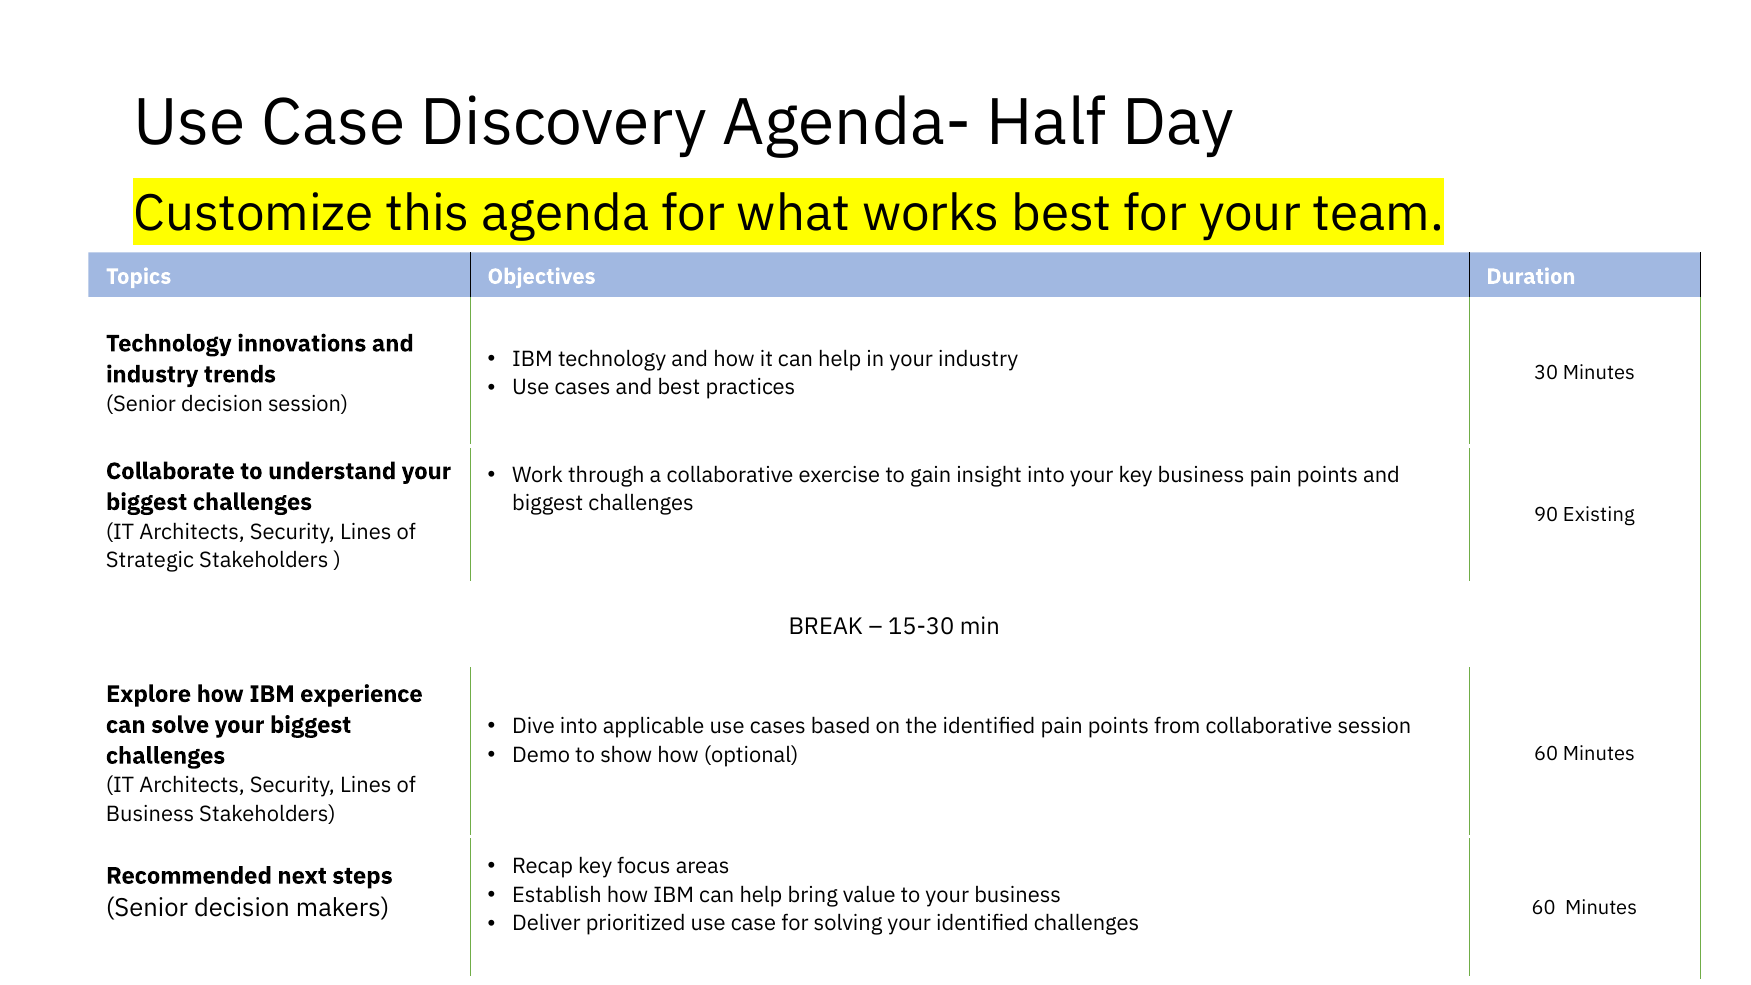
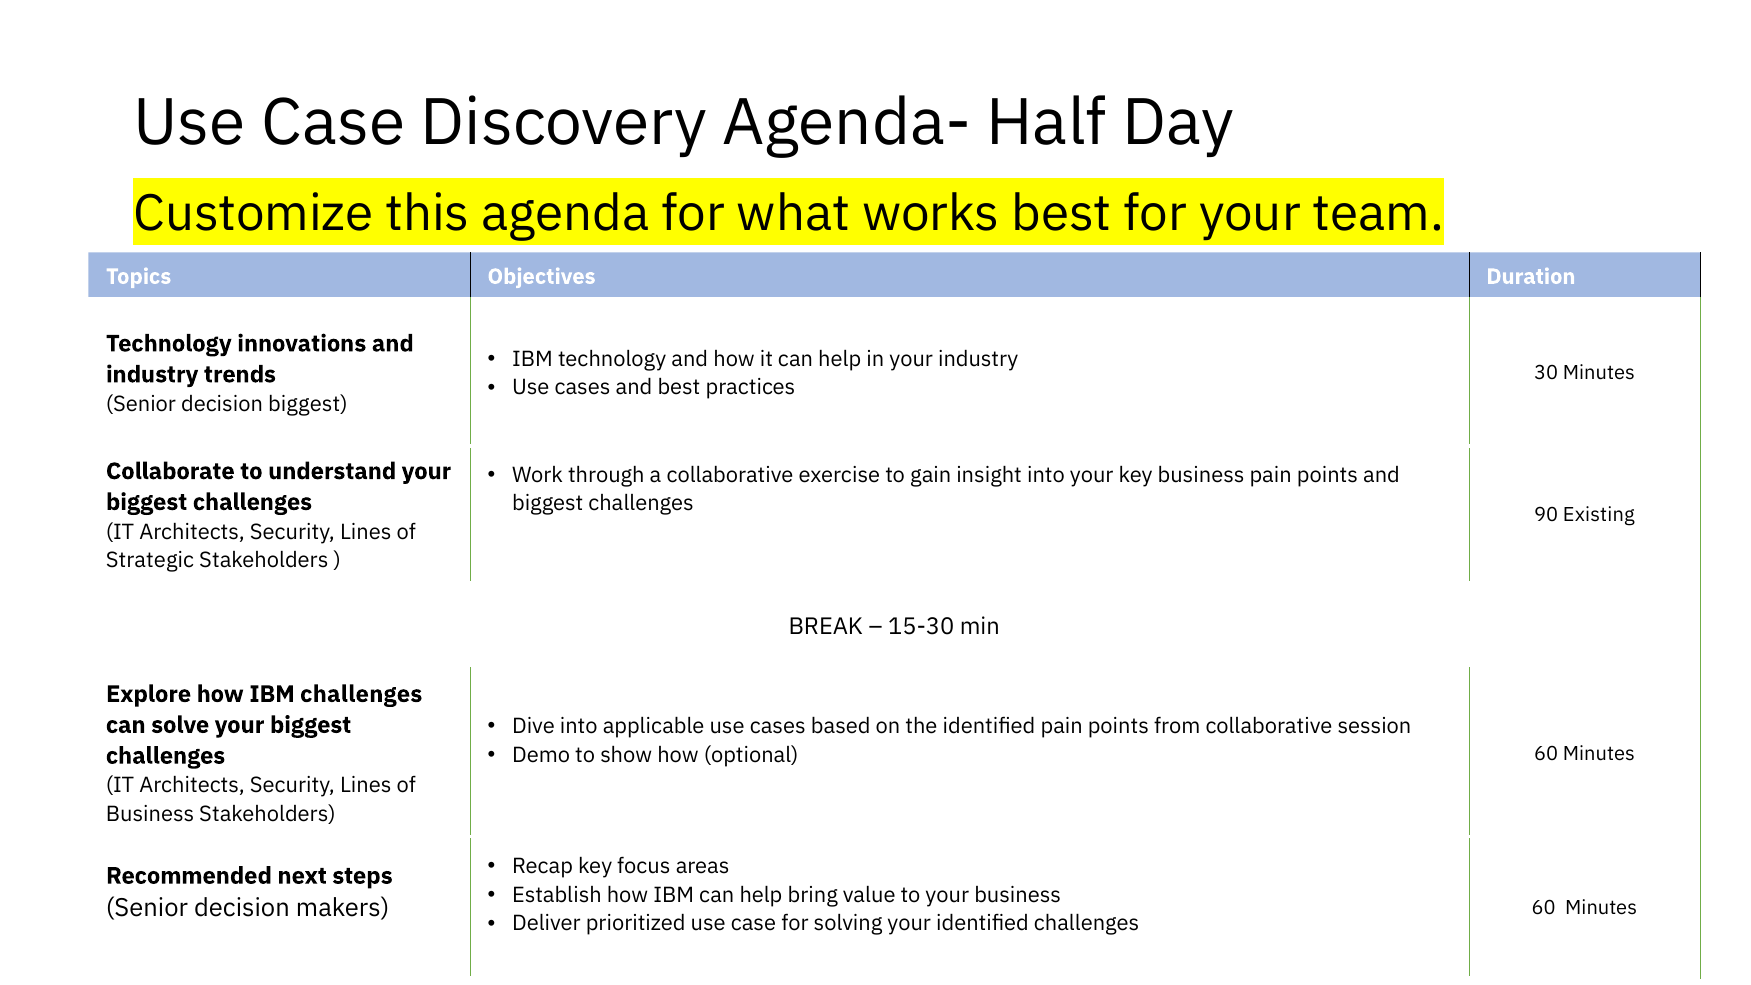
decision session: session -> biggest (308, 404)
IBM experience: experience -> challenges (361, 694)
